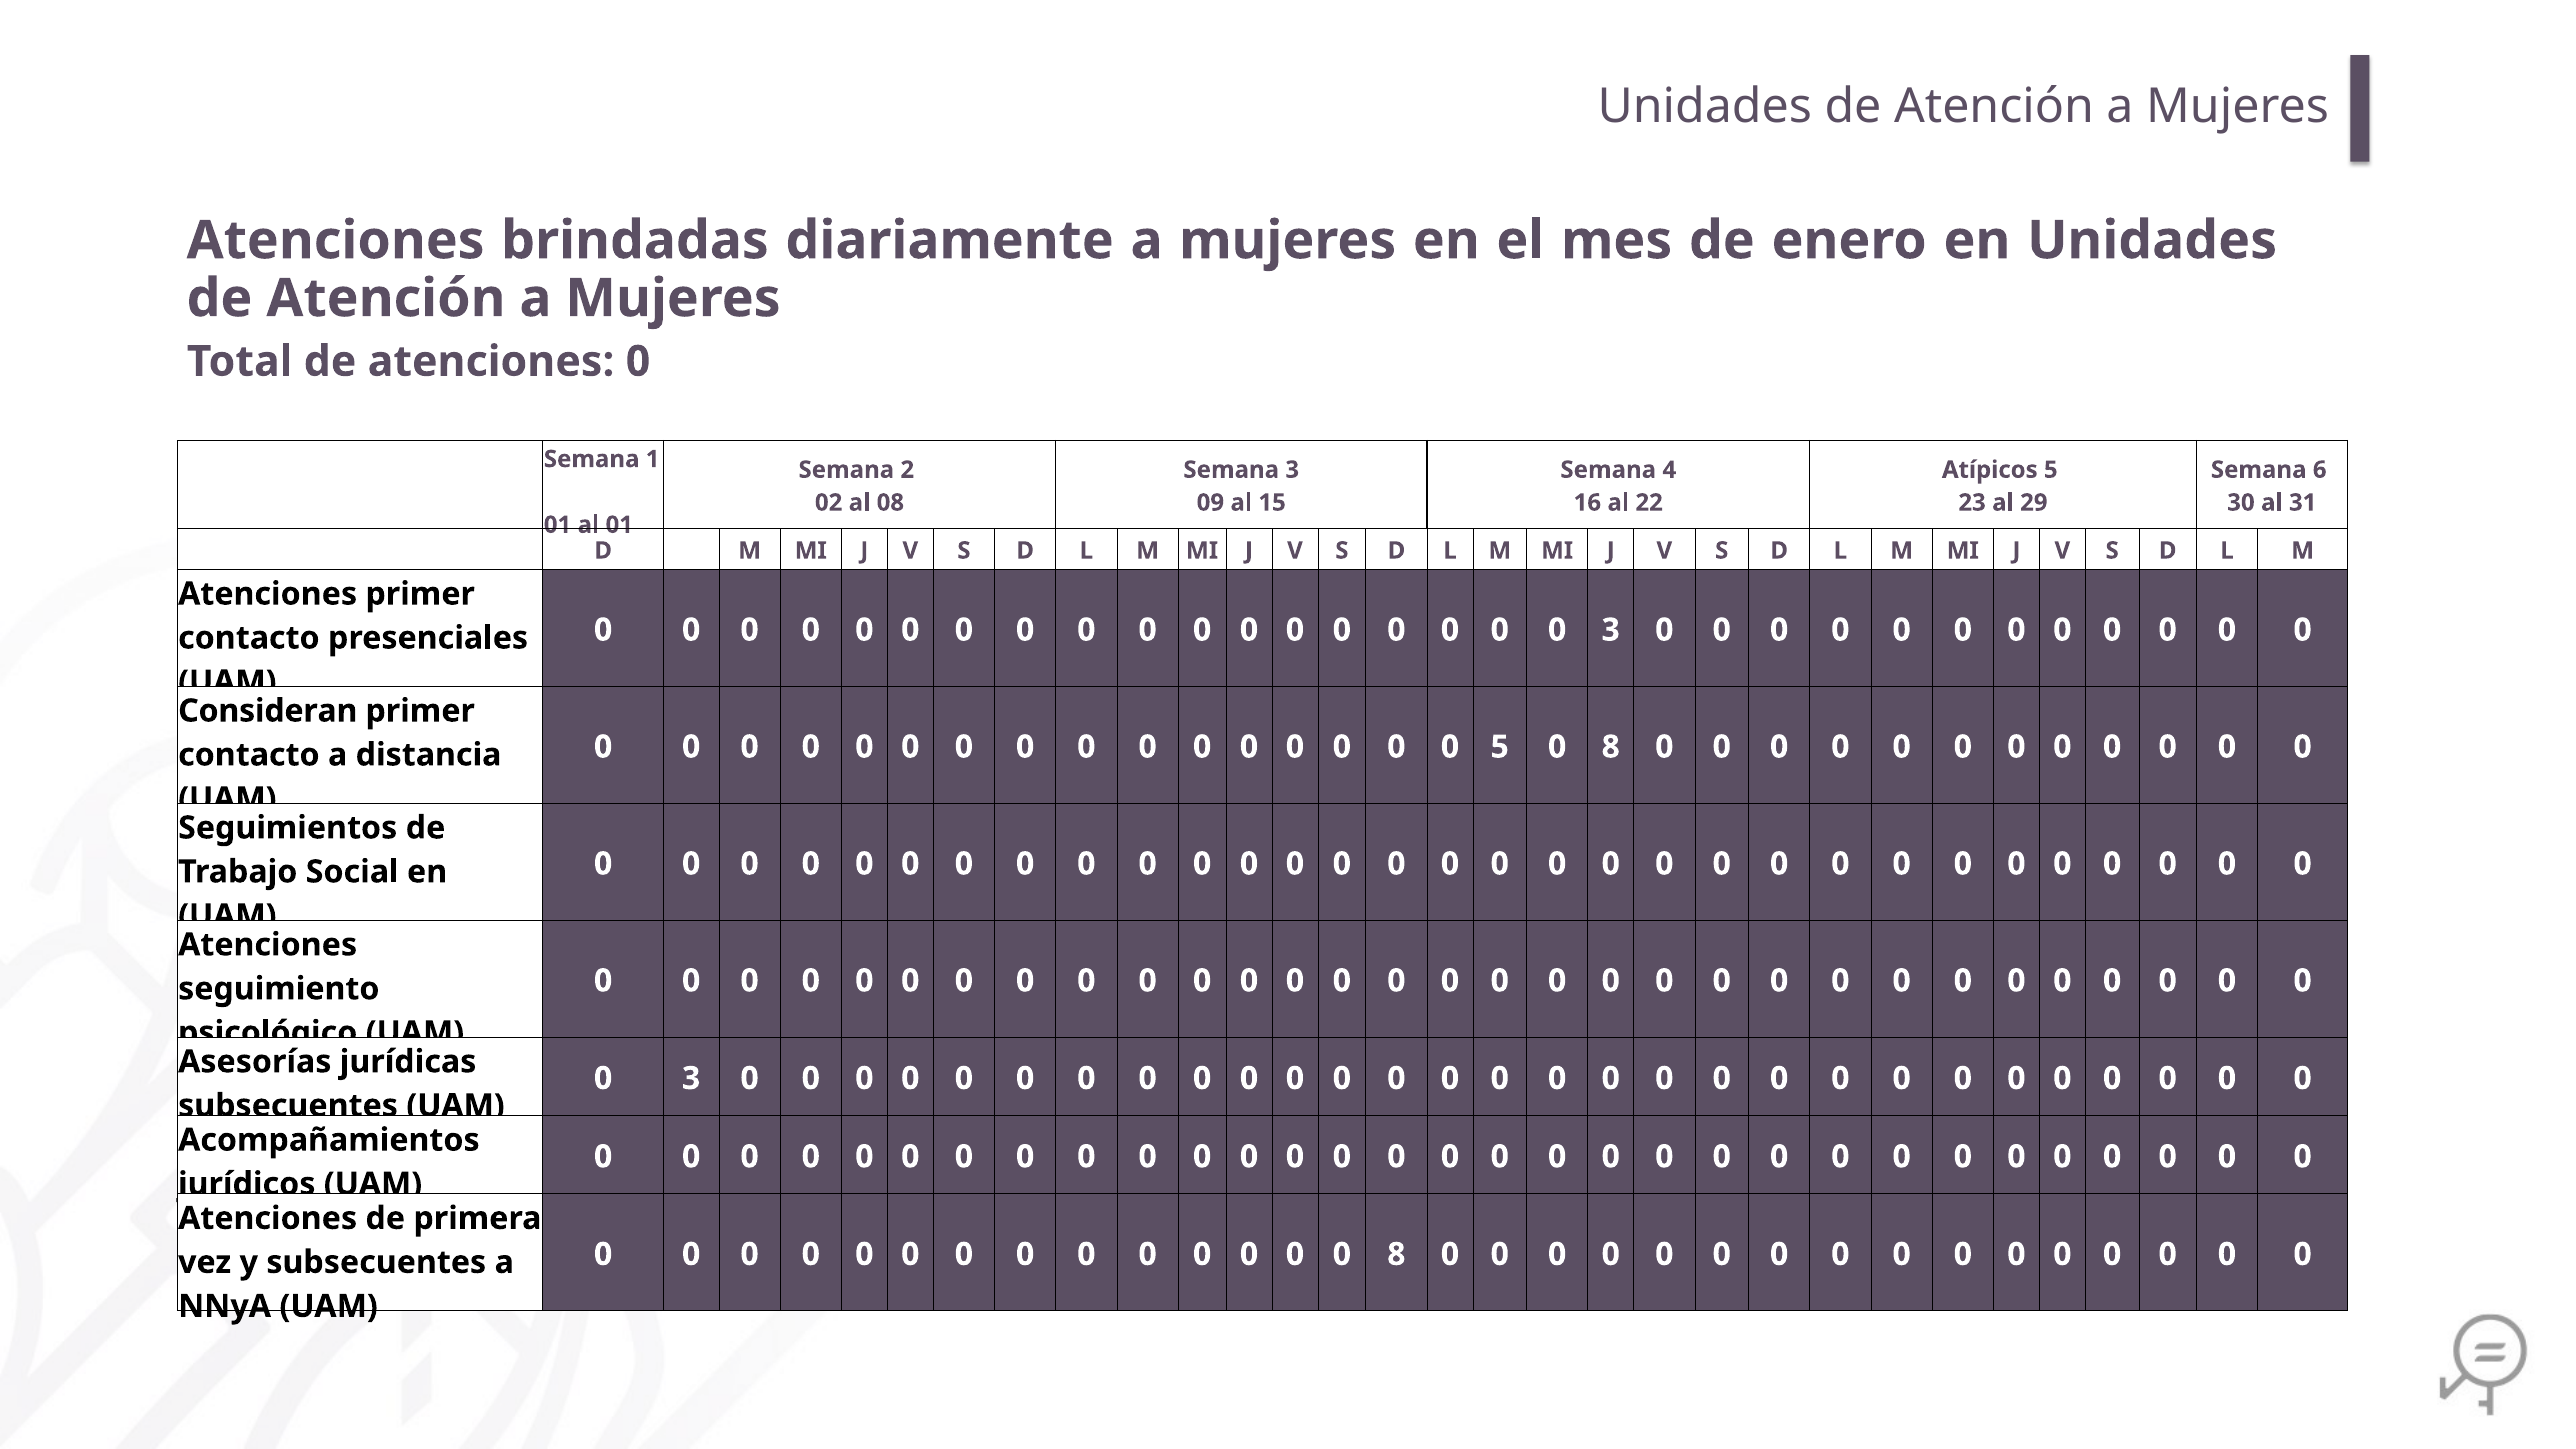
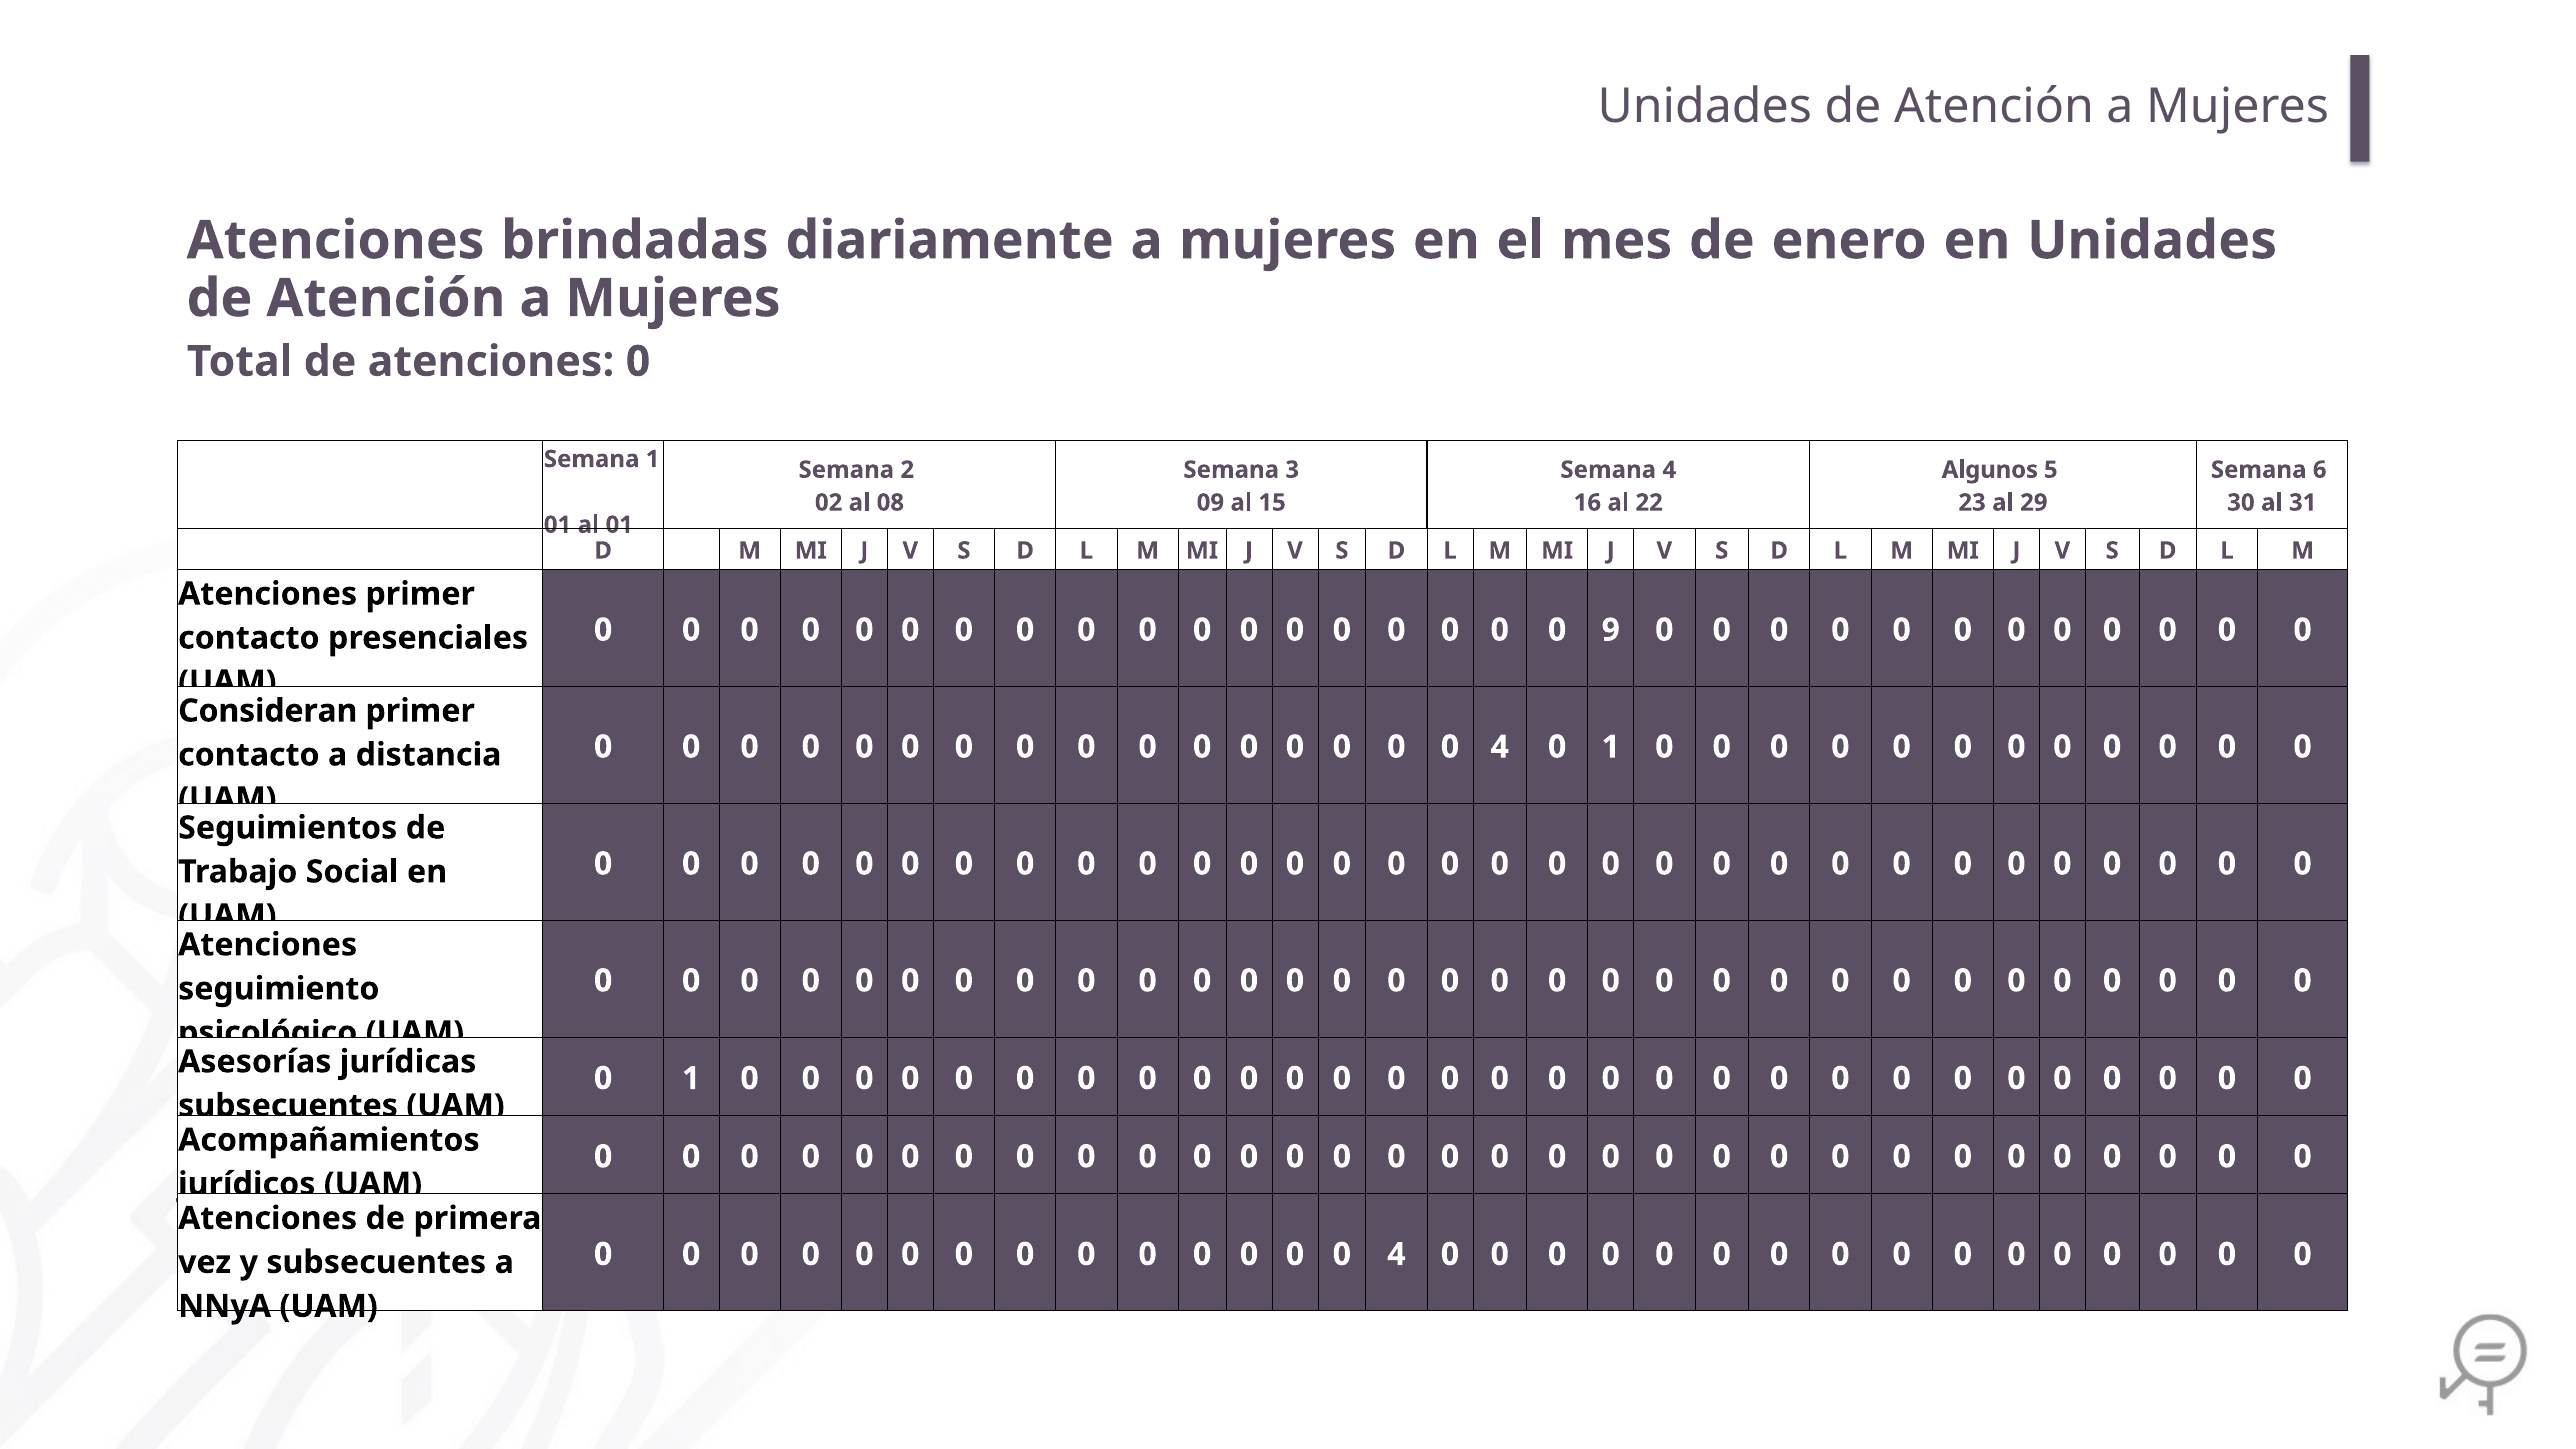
Atípicos: Atípicos -> Algunos (1990, 470)
0 0 3: 3 -> 9 (1611, 630)
5: 5 -> 4 (1500, 747)
8: 8 -> 1 (1611, 747)
3: 3 -> 1 (691, 1078)
8: 8 -> 4 (1396, 1254)
